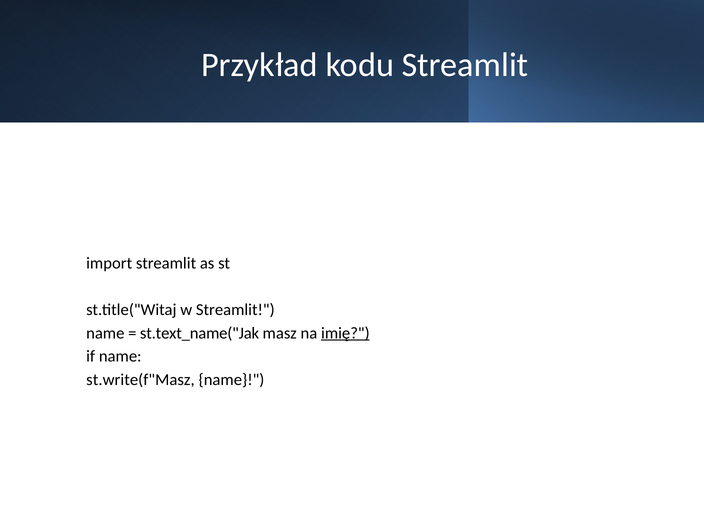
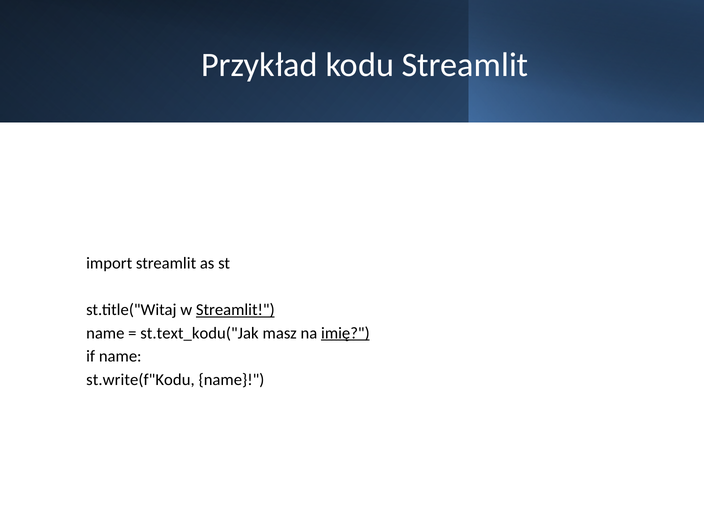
Streamlit underline: none -> present (235, 310)
st.text_name("Jak: st.text_name("Jak -> st.text_kodu("Jak (199, 333)
st.write(f"Masz: st.write(f"Masz -> st.write(f"Kodu (140, 380)
